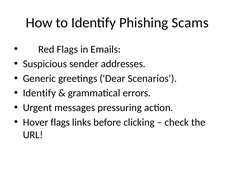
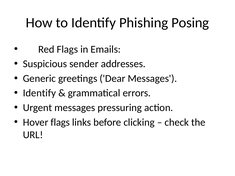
Scams: Scams -> Posing (190, 23)
Dear Scenarios: Scenarios -> Messages (152, 79)
